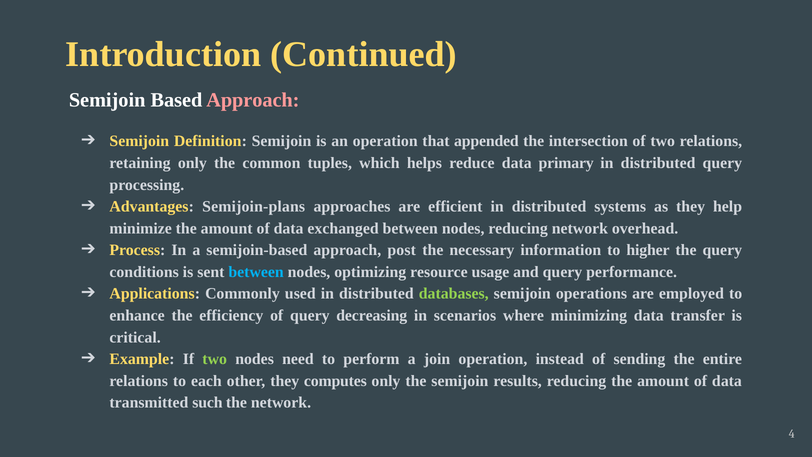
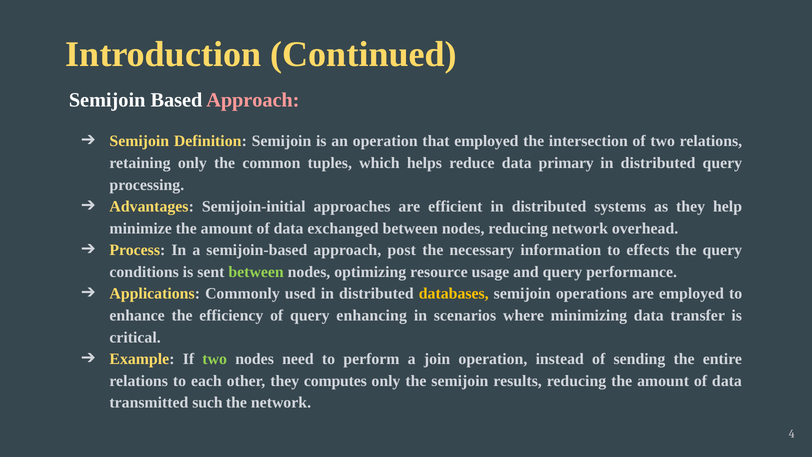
that appended: appended -> employed (486, 141)
Semijoin-plans: Semijoin-plans -> Semijoin-initial (254, 207)
higher: higher -> effects (648, 250)
between colour: light blue -> light green (256, 272)
databases colour: light green -> yellow (454, 294)
decreasing: decreasing -> enhancing (372, 315)
